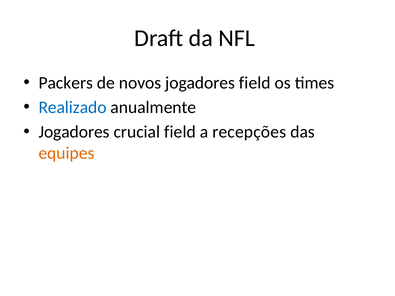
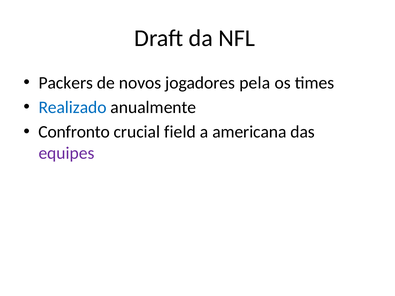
jogadores field: field -> pela (255, 83)
Jogadores: Jogadores -> Confronto (74, 132)
recepções: recepções -> americana (249, 132)
equipes colour: orange -> purple (67, 153)
